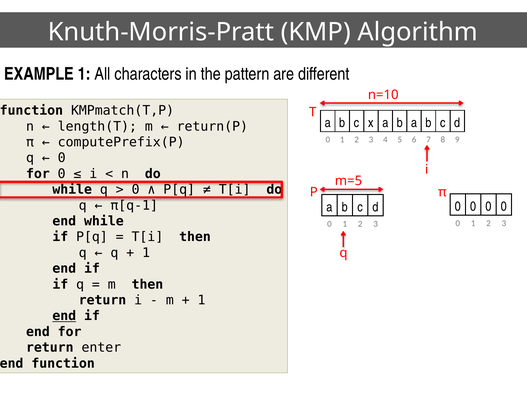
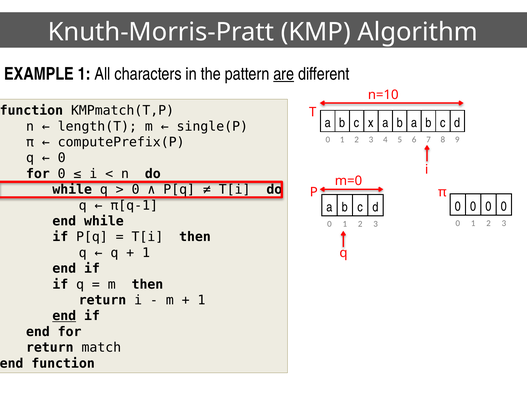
are underline: none -> present (284, 74)
return(P: return(P -> single(P (212, 126)
m=5: m=5 -> m=0 (349, 181)
enter: enter -> match (101, 348)
